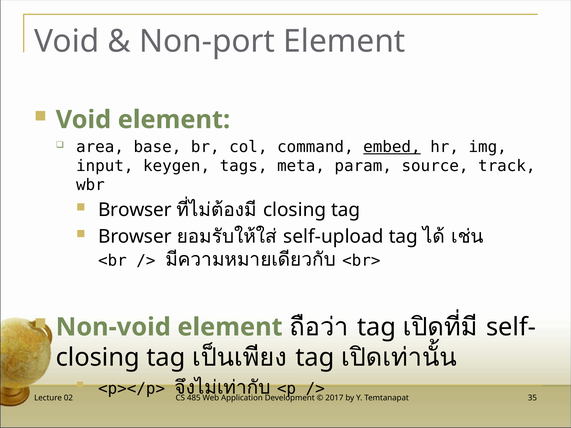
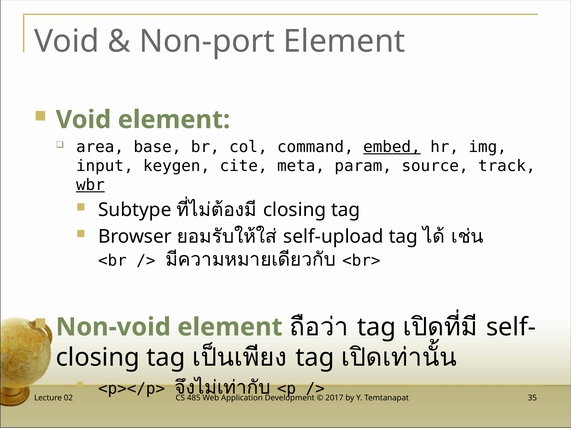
tags: tags -> cite (244, 166)
wbr underline: none -> present (90, 185)
Browser: Browser -> Subtype (135, 210)
